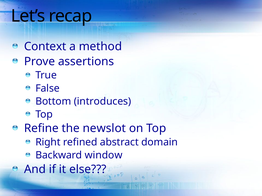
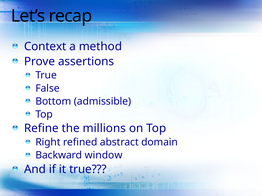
introduces: introduces -> admissible (102, 102)
newslot: newslot -> millions (104, 129)
it else: else -> true (88, 170)
